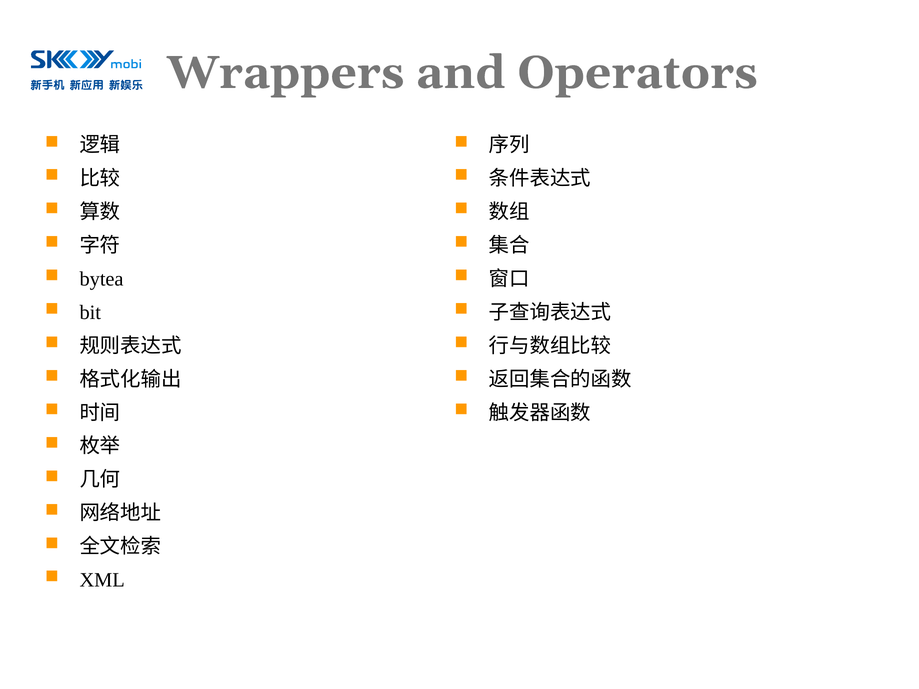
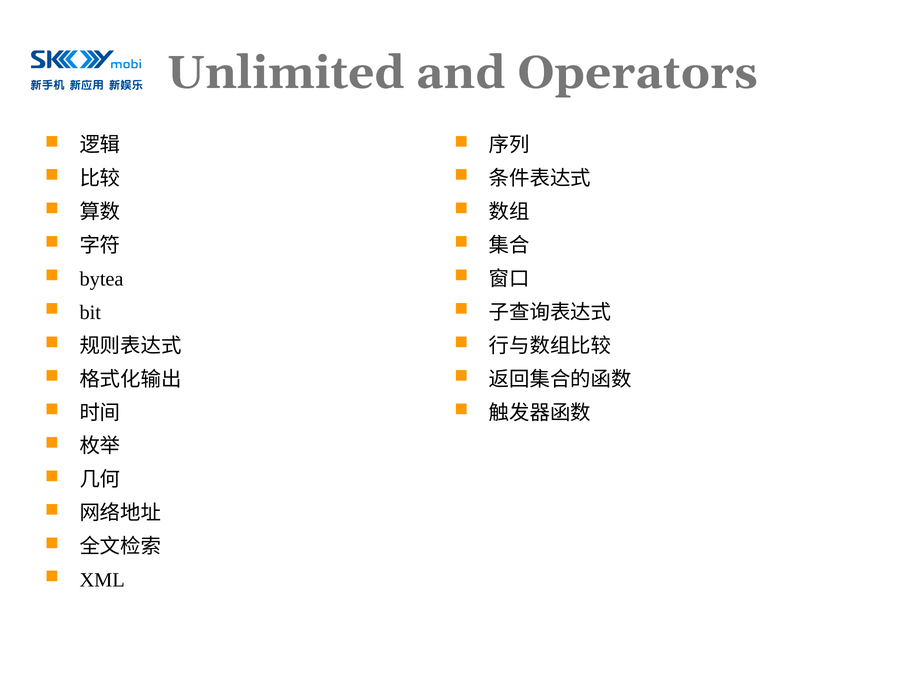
Wrappers: Wrappers -> Unlimited (286, 73)
